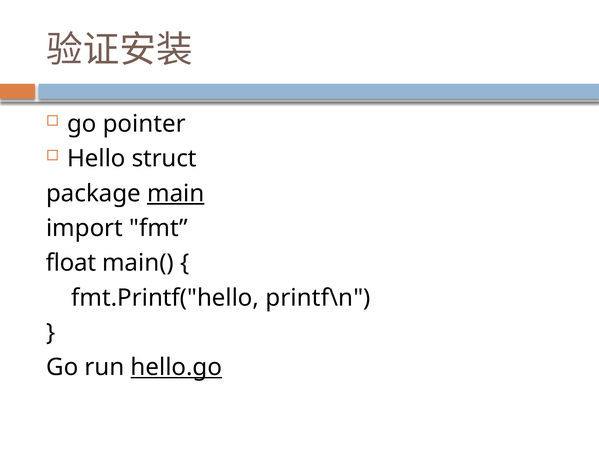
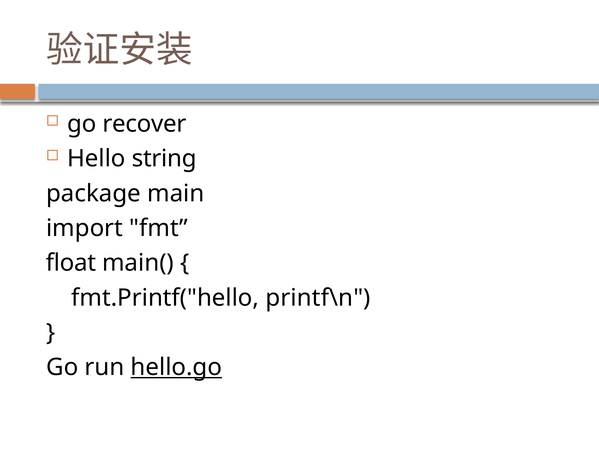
pointer: pointer -> recover (144, 124)
struct: struct -> string (164, 159)
main underline: present -> none (176, 194)
